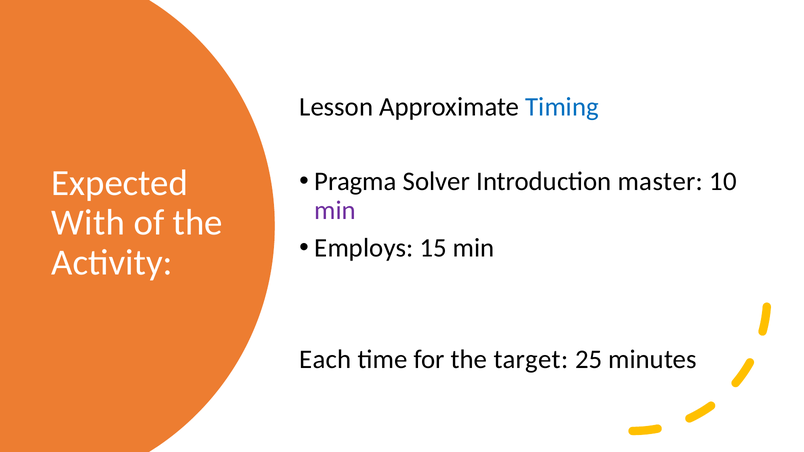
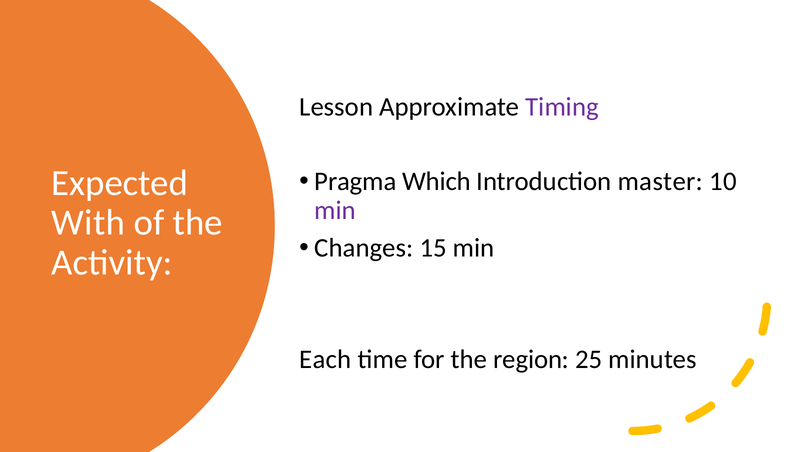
Timing colour: blue -> purple (562, 107)
Solver: Solver -> Which (437, 182)
Employs: Employs -> Changes (364, 248)
target: target -> region (531, 360)
